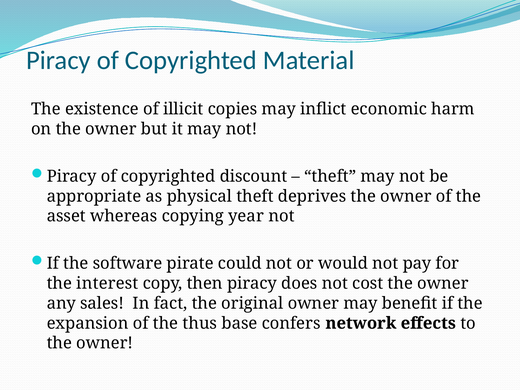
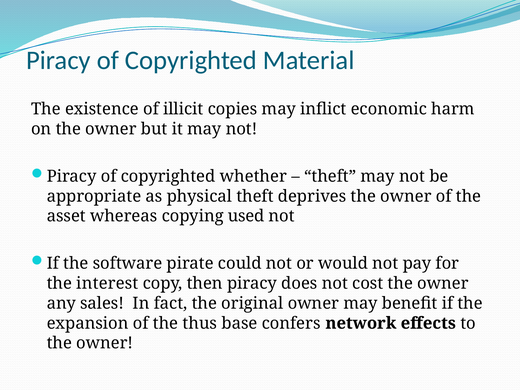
discount: discount -> whether (253, 176)
year: year -> used (246, 216)
